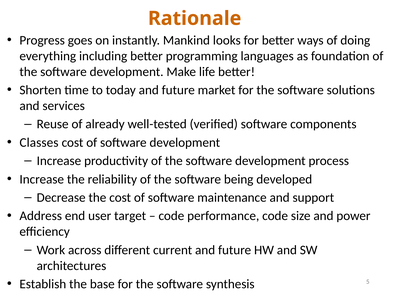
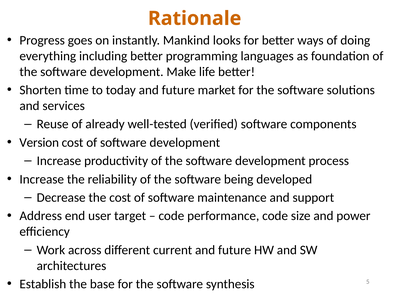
Classes: Classes -> Version (39, 142)
